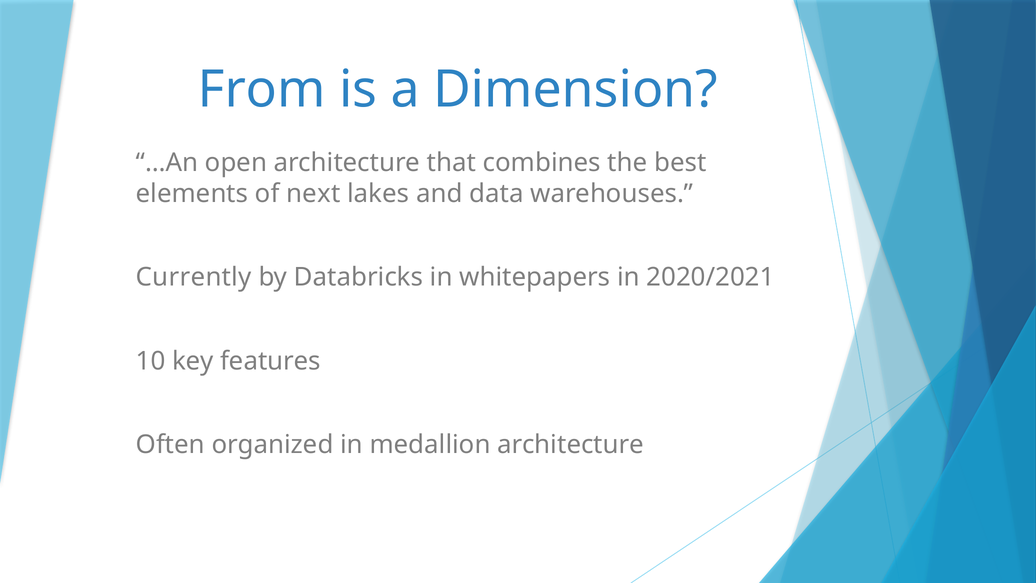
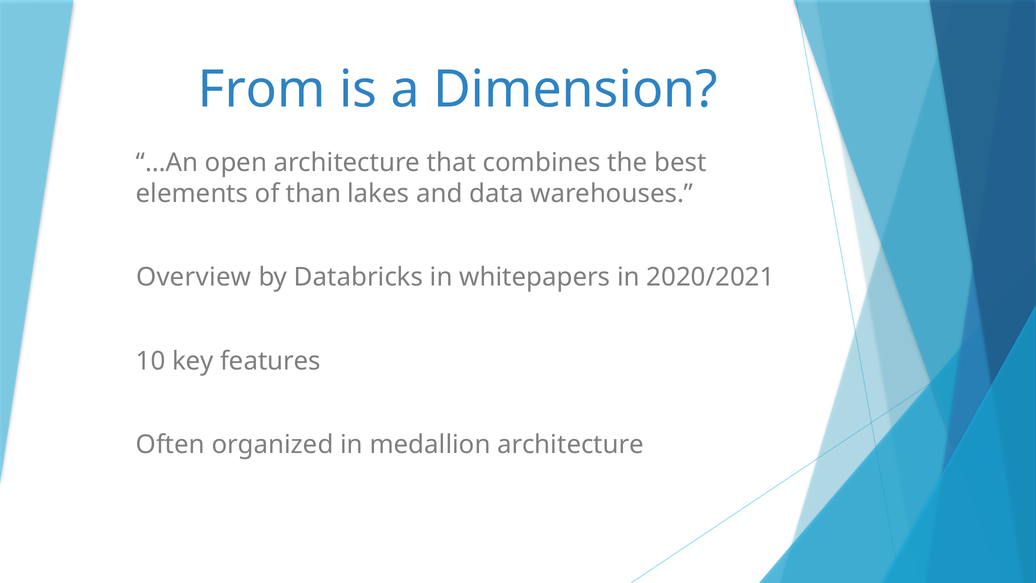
next: next -> than (314, 193)
Currently: Currently -> Overview (194, 277)
